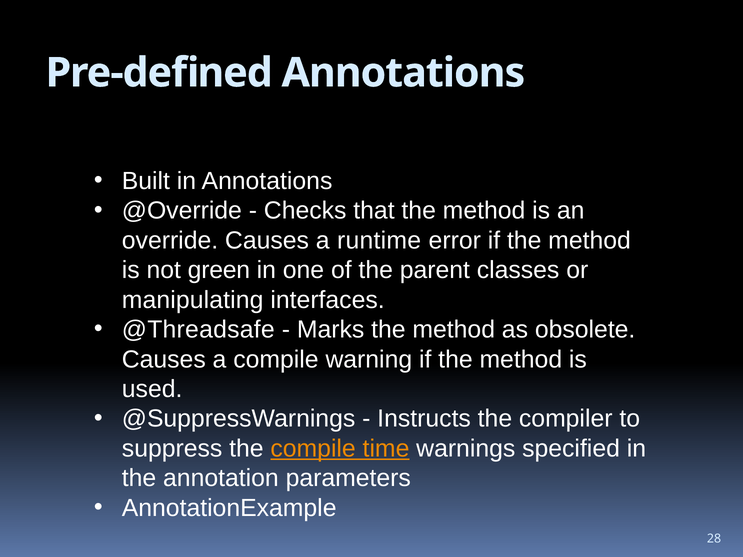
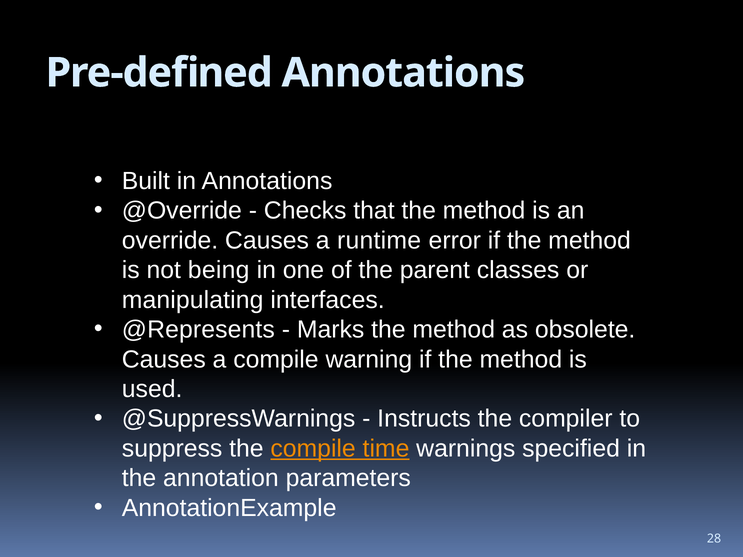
green: green -> being (219, 270)
@Threadsafe: @Threadsafe -> @Represents (198, 330)
